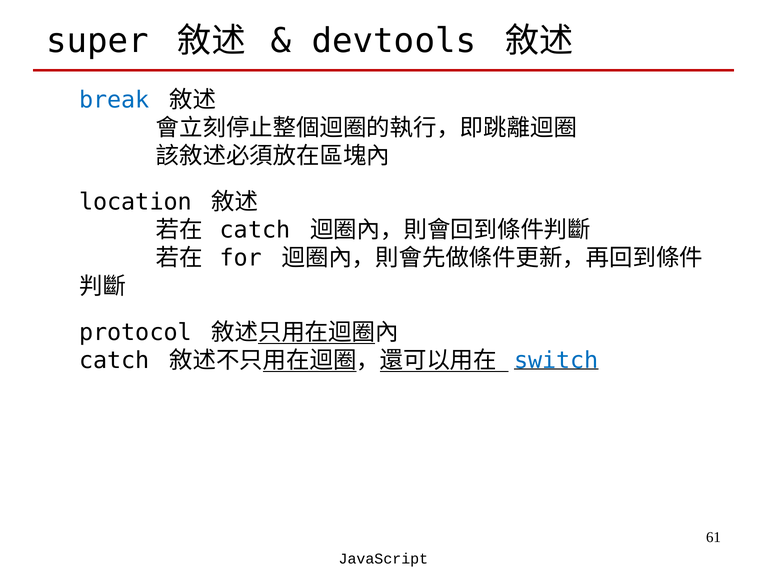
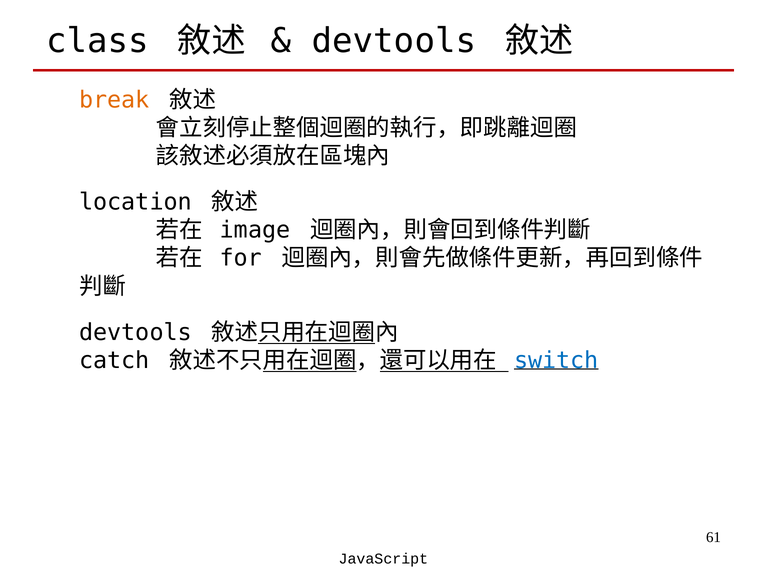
super: super -> class (97, 41)
break colour: blue -> orange (114, 100)
catch: catch -> image (255, 230)
protocol: protocol -> devtools (135, 332)
